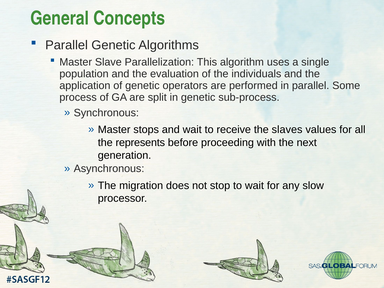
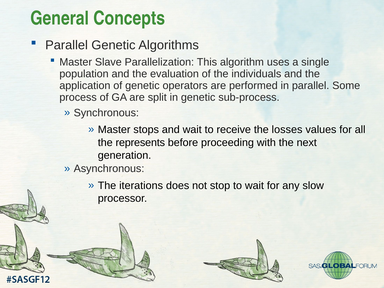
slaves: slaves -> losses (287, 130)
migration: migration -> iterations (141, 186)
